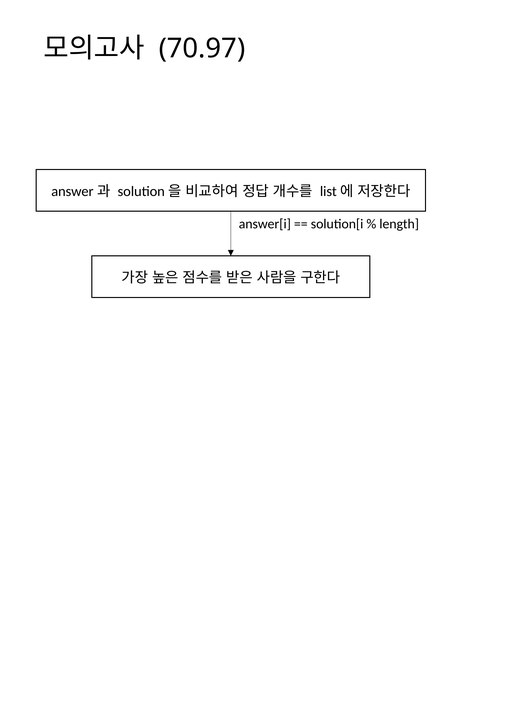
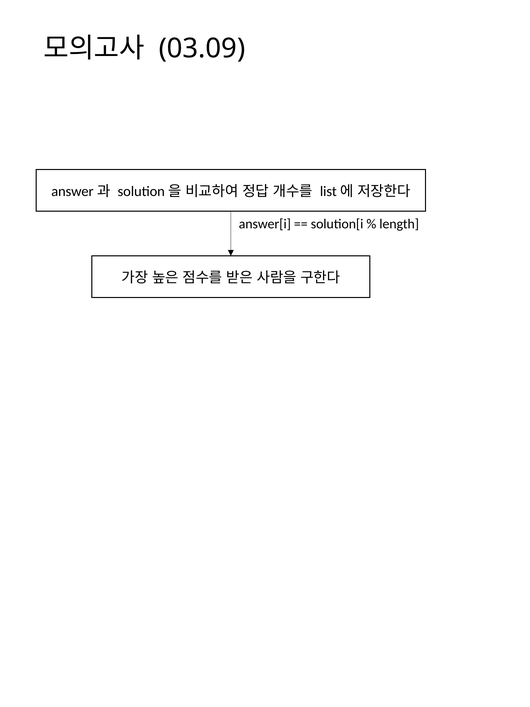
70.97: 70.97 -> 03.09 (202, 48)
